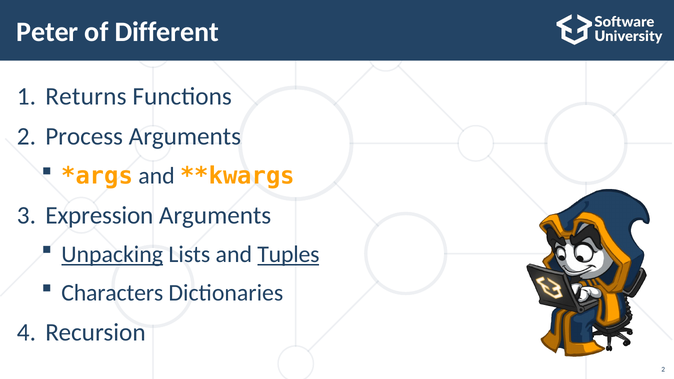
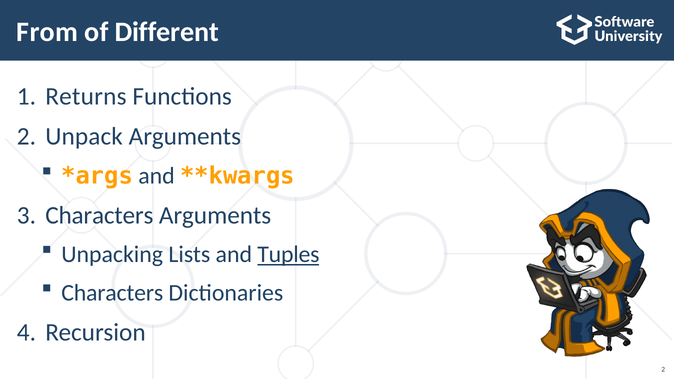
Peter: Peter -> From (47, 32)
Process: Process -> Unpack (84, 137)
Expression: Expression -> Characters (99, 215)
Unpacking underline: present -> none (112, 255)
